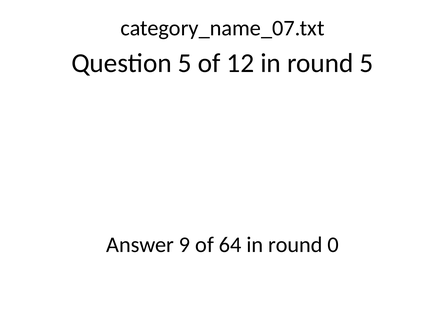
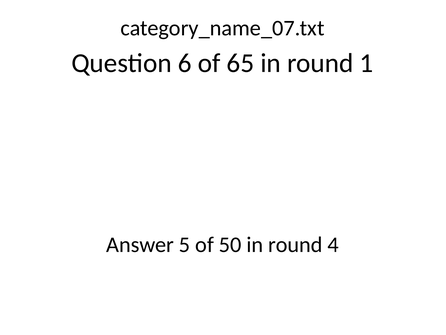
Question 5: 5 -> 6 (185, 63)
12: 12 -> 65 (240, 63)
round 5: 5 -> 1 (366, 63)
9: 9 -> 5 (185, 244)
64: 64 -> 50 (230, 244)
0: 0 -> 4 (333, 244)
